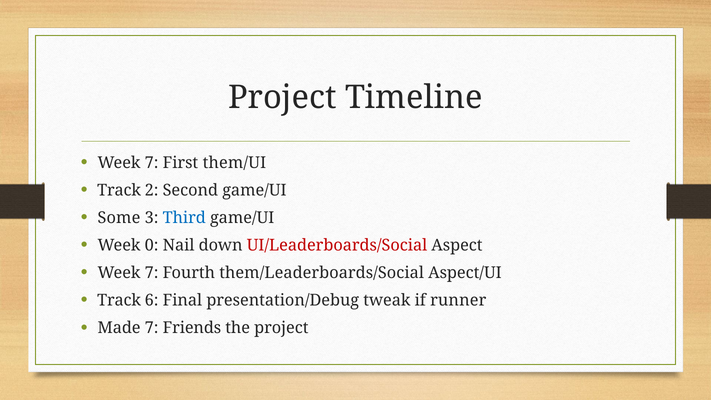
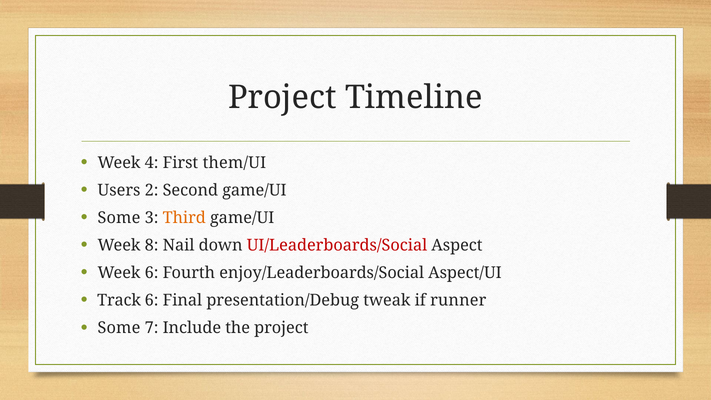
7: 7 -> 4 (152, 163)
Track: Track -> Users (119, 190)
Third colour: blue -> orange (184, 218)
0: 0 -> 8 (152, 245)
7: 7 -> 6 (152, 273)
them/Leaderboards/Social: them/Leaderboards/Social -> enjoy/Leaderboards/Social (322, 273)
Made: Made -> Some (119, 328)
Friends: Friends -> Include (192, 328)
